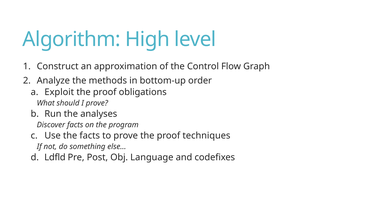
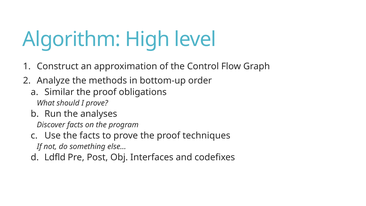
Exploit: Exploit -> Similar (59, 92)
Language: Language -> Interfaces (152, 157)
